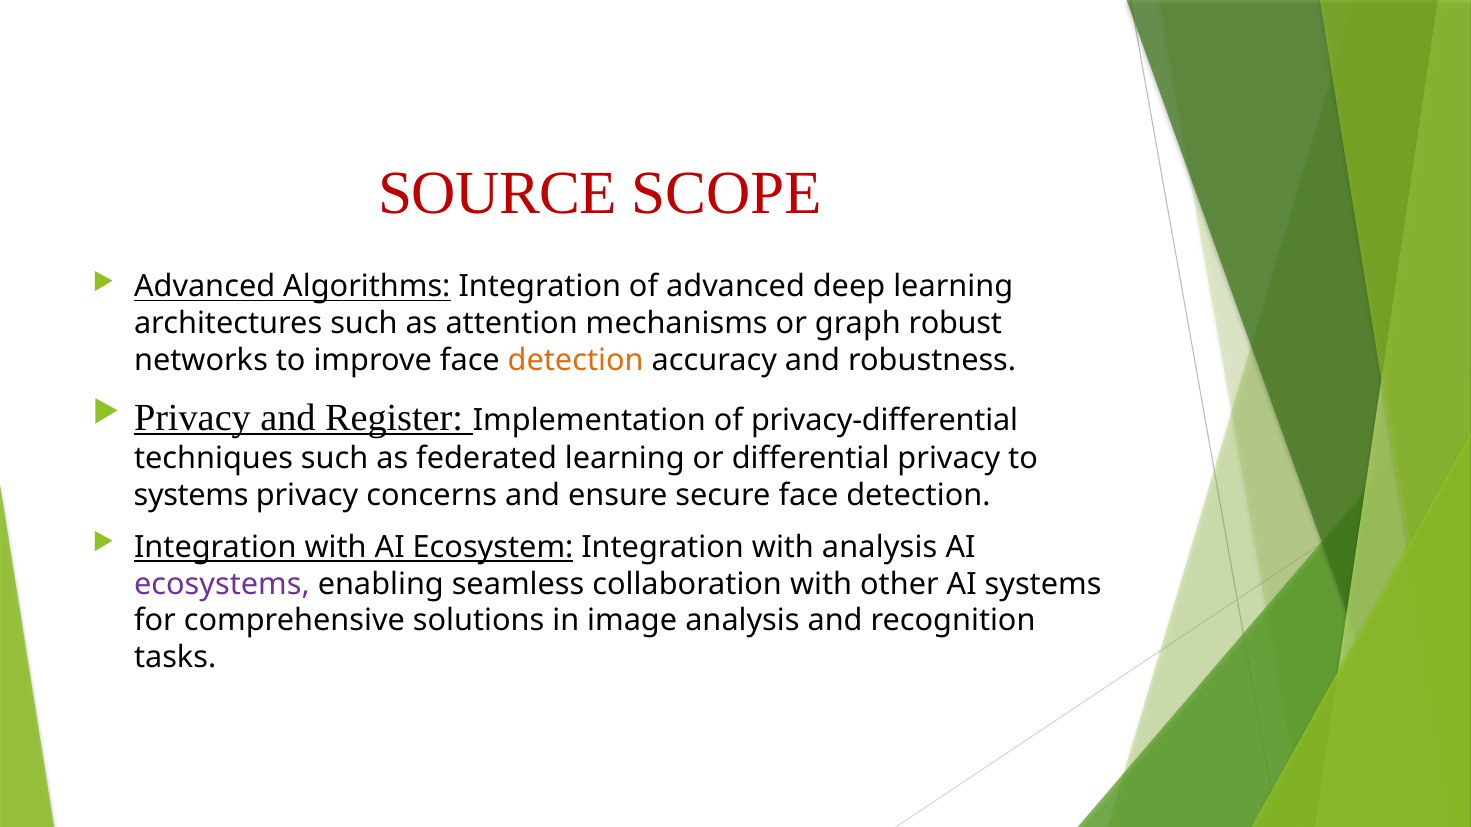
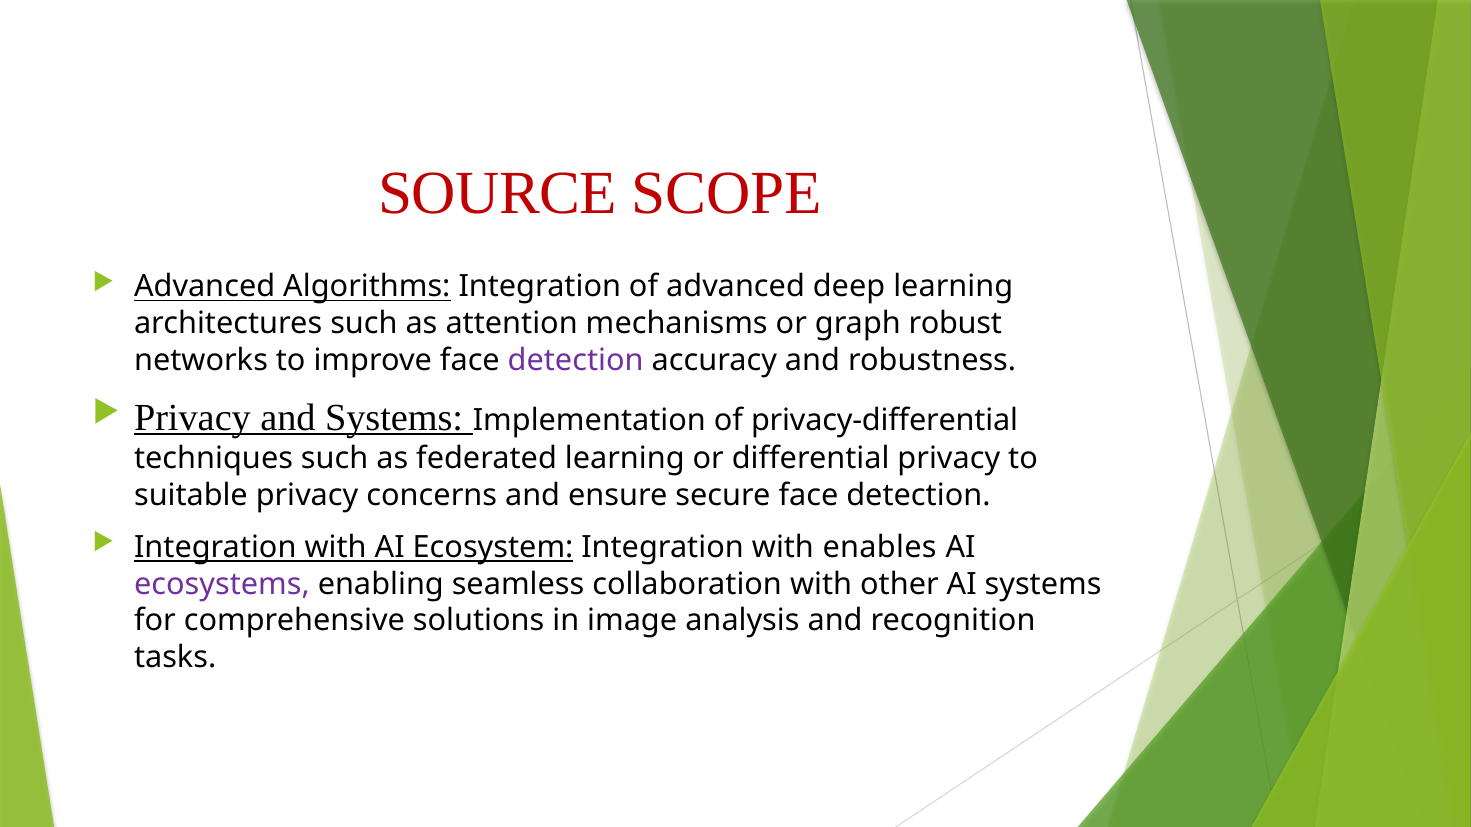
detection colour: orange -> purple (576, 360)
and Register: Register -> Systems (394, 418)
systems: systems -> suitable (191, 495)
with analysis: analysis -> enables (880, 548)
